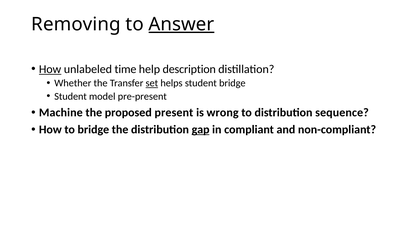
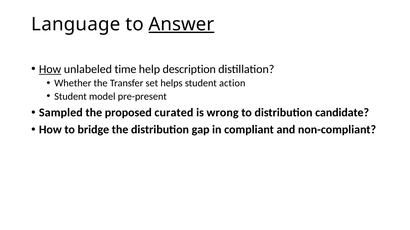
Removing: Removing -> Language (76, 24)
set underline: present -> none (152, 83)
student bridge: bridge -> action (232, 83)
Machine: Machine -> Sampled (61, 113)
present: present -> curated (174, 113)
sequence: sequence -> candidate (342, 113)
gap underline: present -> none (201, 130)
